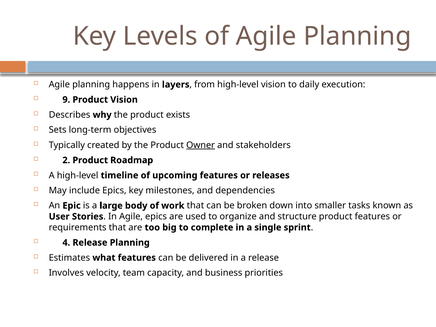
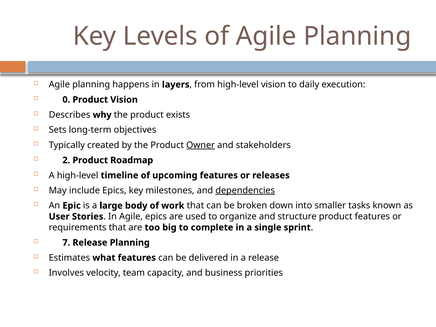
9: 9 -> 0 (66, 100)
dependencies underline: none -> present (245, 191)
4: 4 -> 7 (66, 243)
